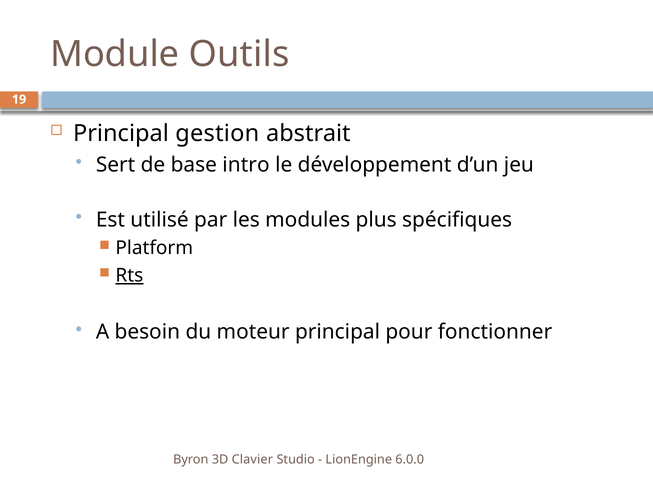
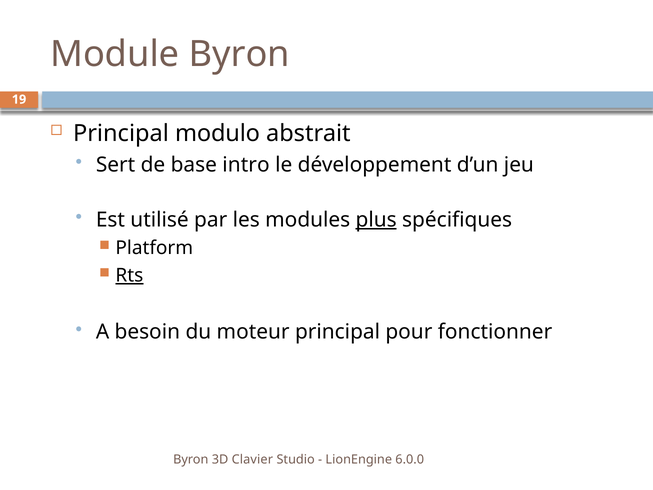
Module Outils: Outils -> Byron (239, 54)
gestion: gestion -> modulo (217, 133)
plus underline: none -> present (376, 220)
